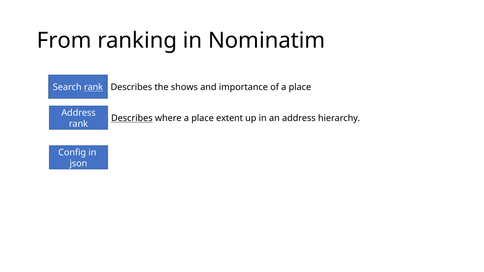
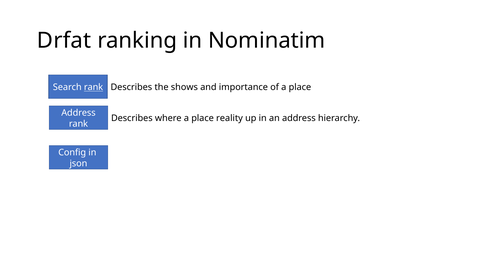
From: From -> Drfat (64, 41)
Describes underline: present -> none (132, 118)
extent: extent -> reality (229, 118)
